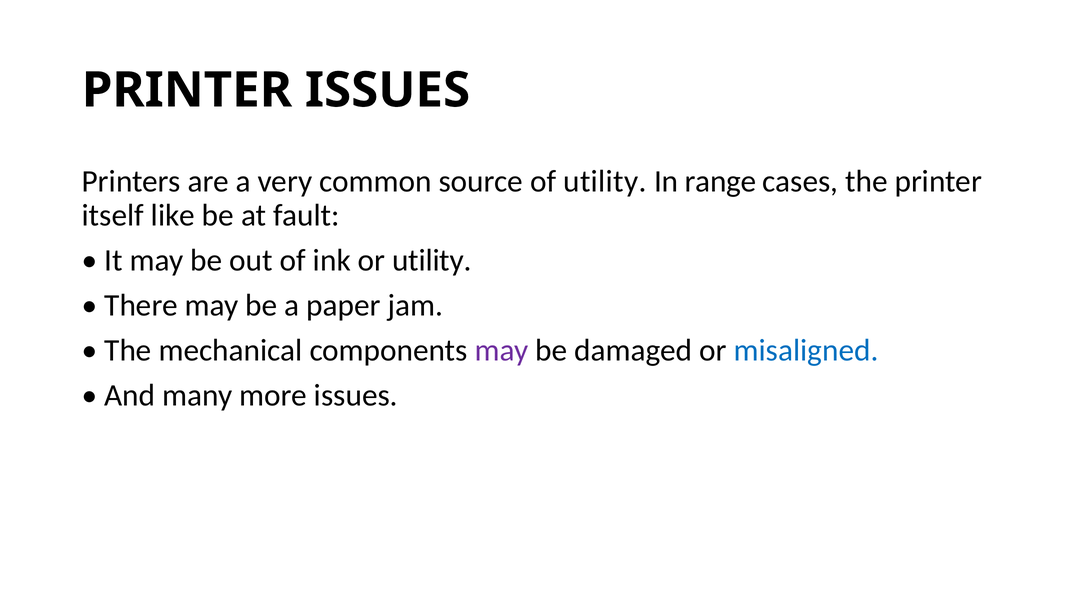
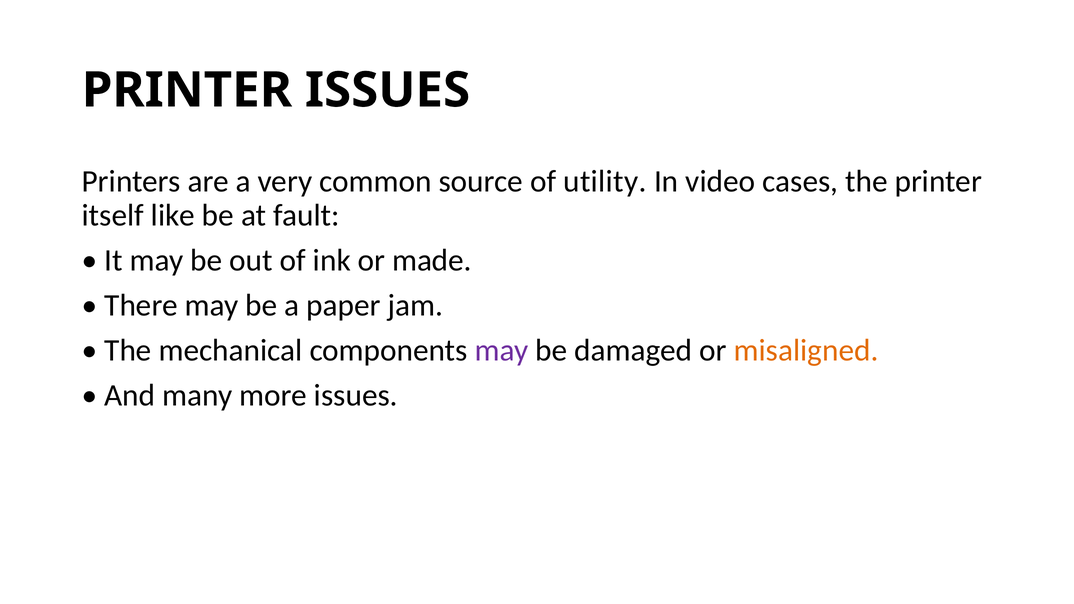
range: range -> video (720, 182)
or utility: utility -> made (432, 260)
misaligned colour: blue -> orange (806, 351)
